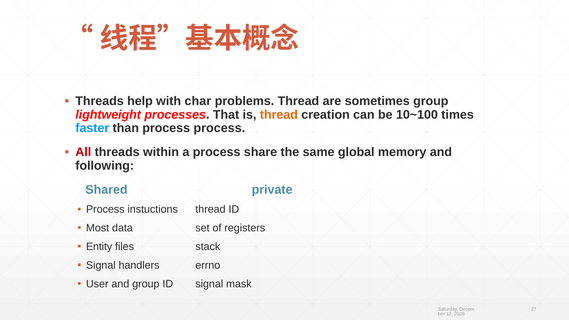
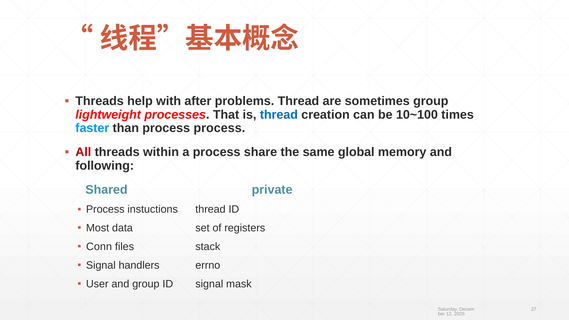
char: char -> after (198, 101)
thread colour: orange -> blue (279, 115)
Entity: Entity -> Conn (99, 247)
